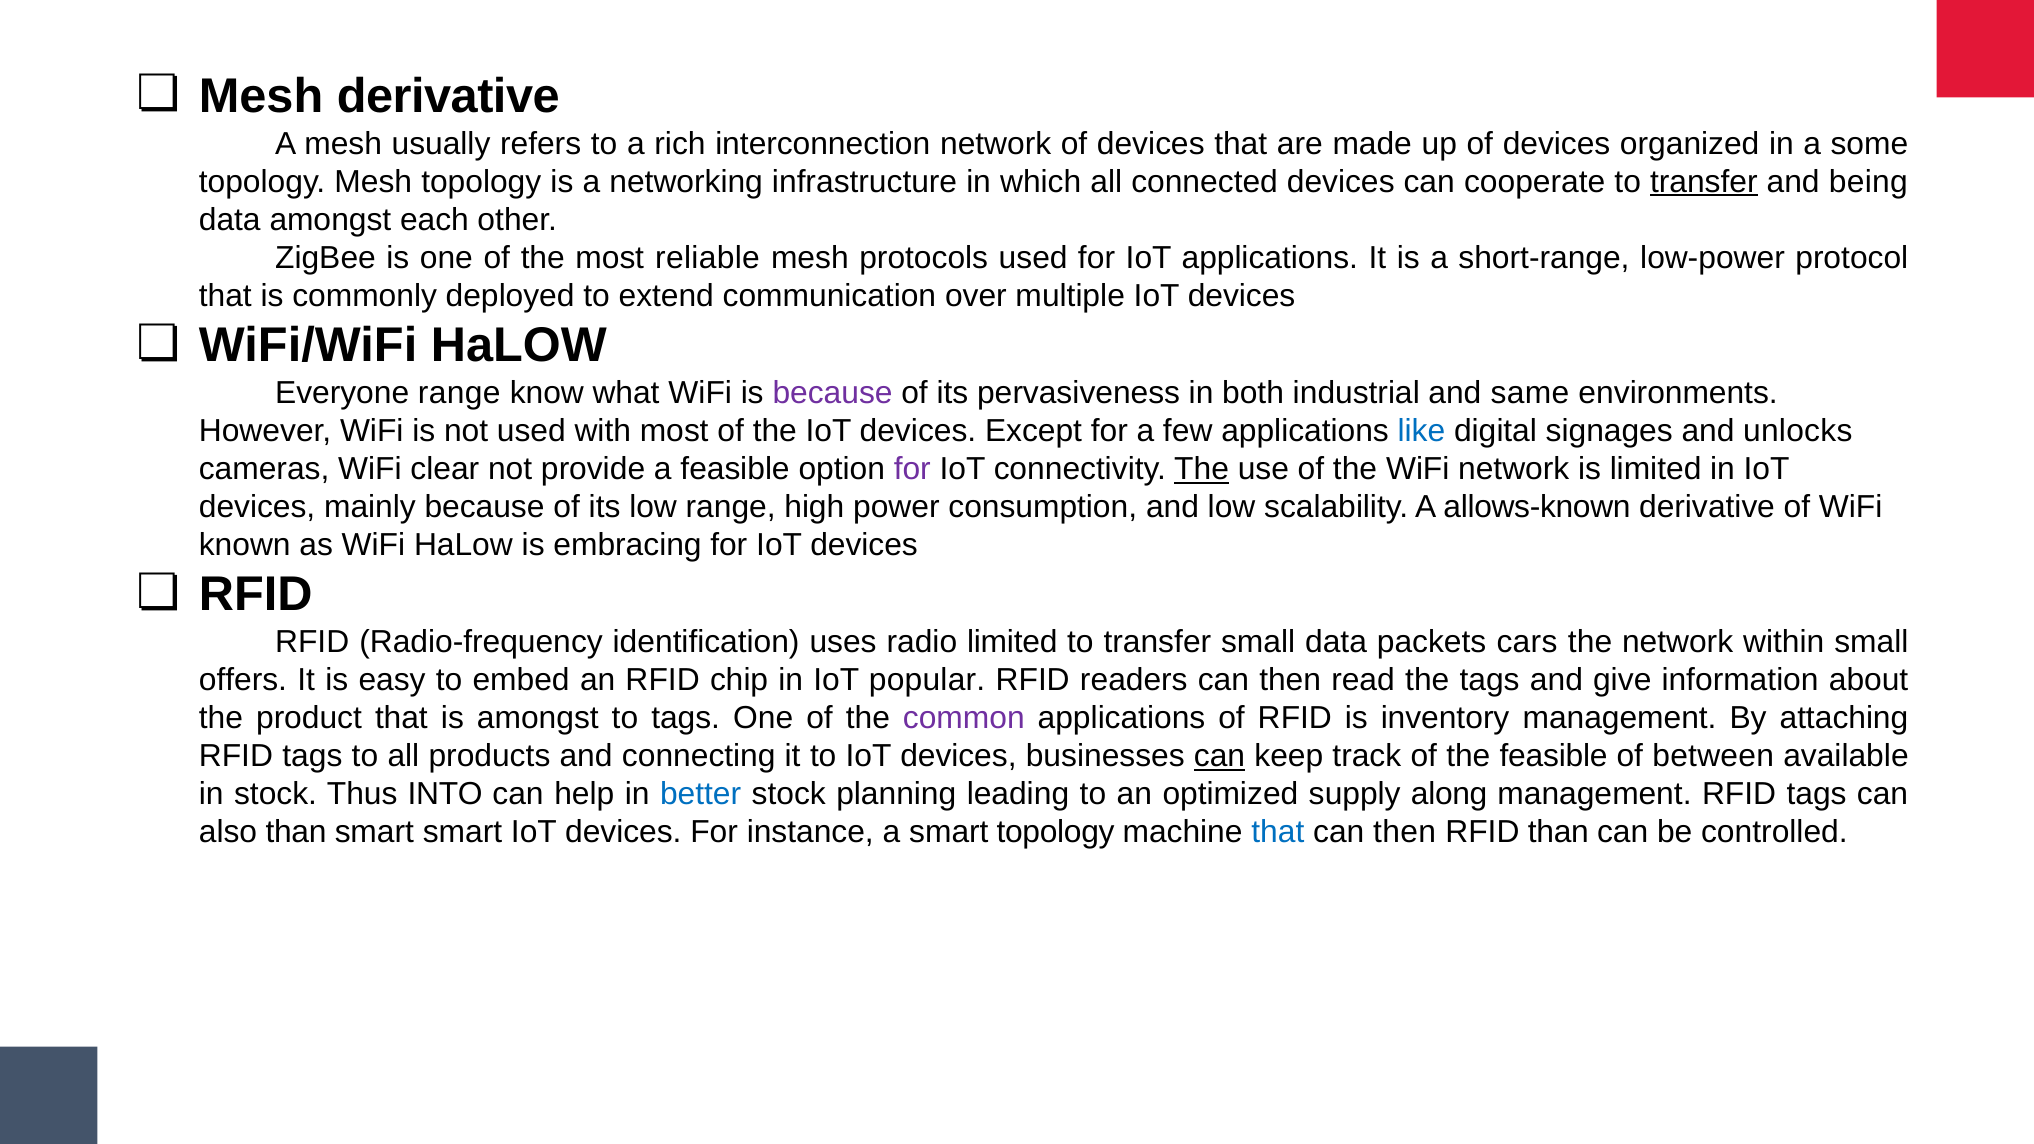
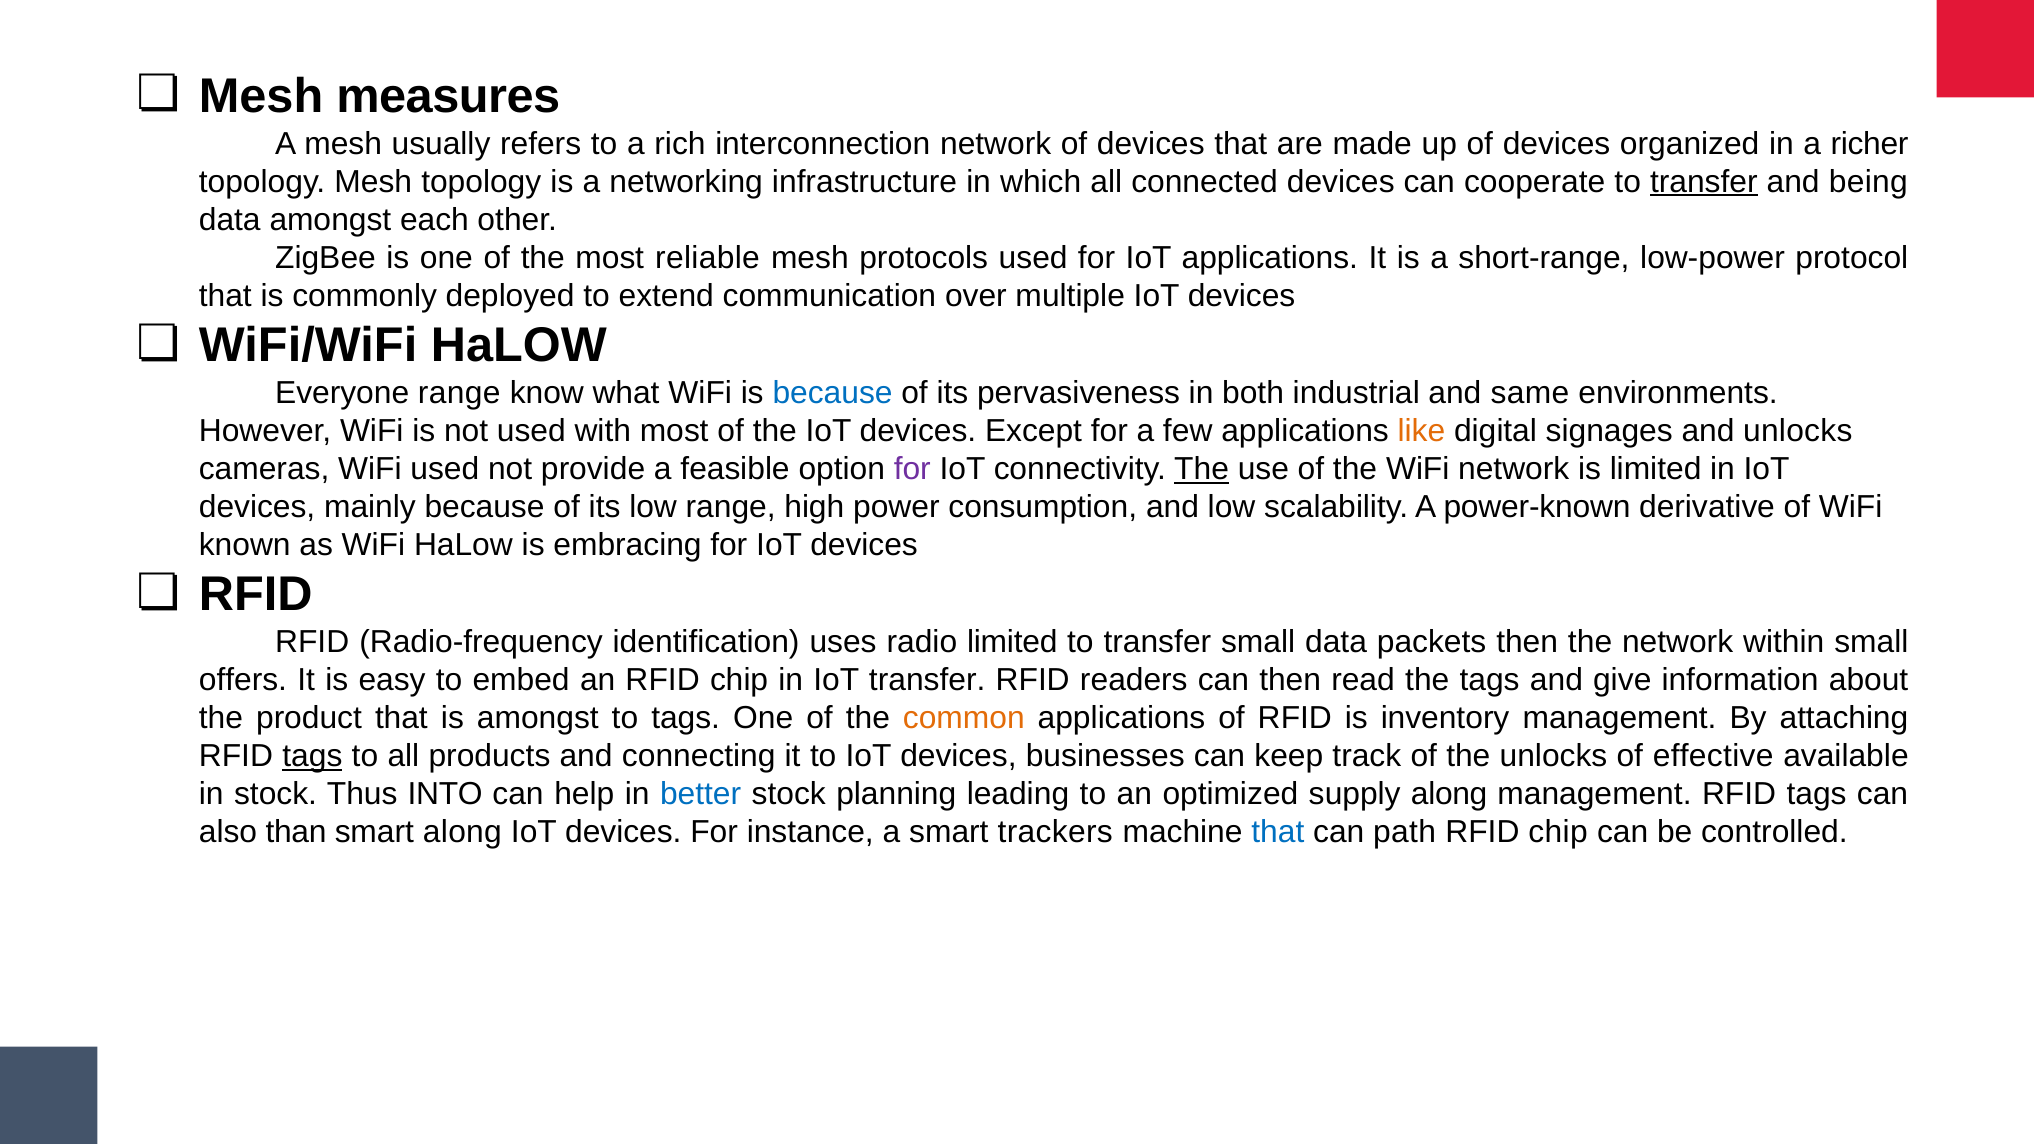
Mesh derivative: derivative -> measures (448, 96)
some: some -> richer (1870, 144)
because colour: purple -> blue (833, 393)
like colour: blue -> orange (1421, 431)
WiFi clear: clear -> used (445, 469)
allows-known: allows-known -> power-known (1537, 507)
packets cars: cars -> then (1527, 642)
IoT popular: popular -> transfer (927, 680)
common colour: purple -> orange (964, 718)
tags underline: none -> present (312, 756)
can underline: present -> none (1220, 756)
the feasible: feasible -> unlocks (1553, 756)
between: between -> effective (1713, 756)
smart smart: smart -> along (462, 832)
smart topology: topology -> trackers (1055, 832)
then: then -> path (1405, 832)
than: than -> chip (1558, 832)
